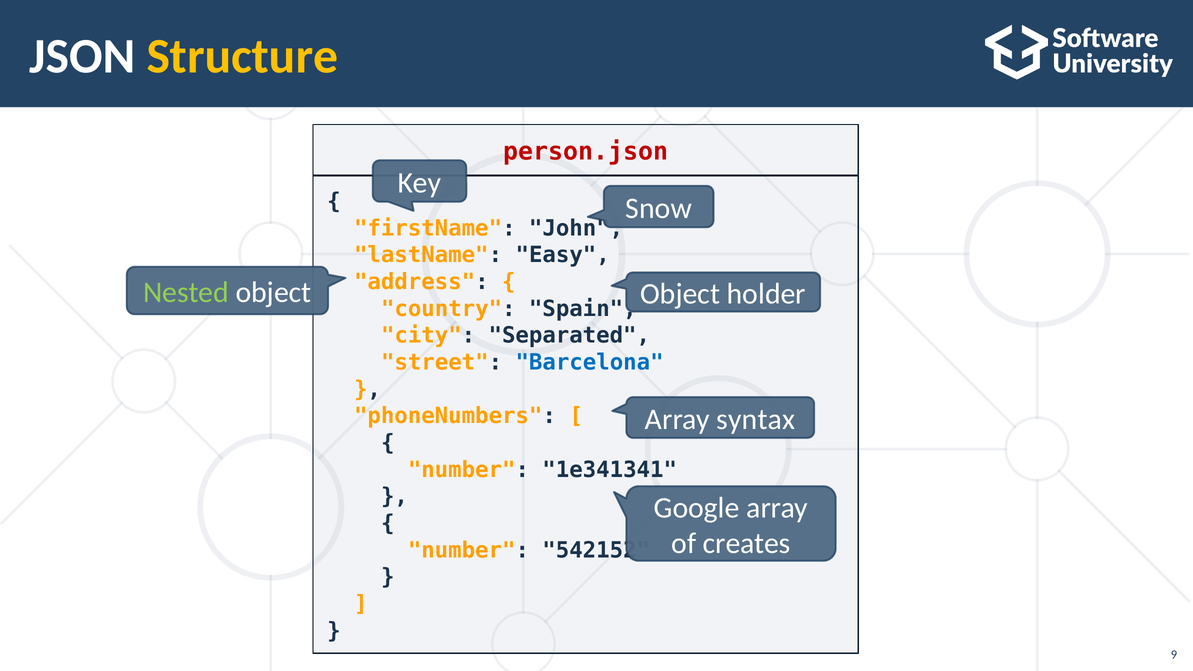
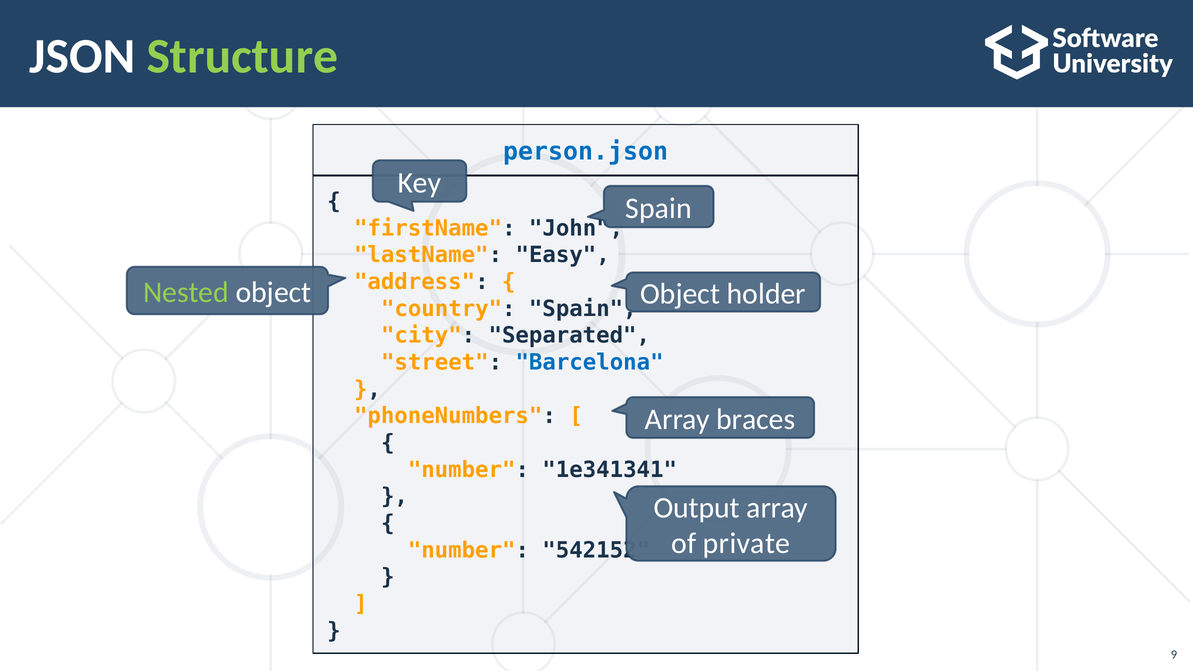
Structure colour: yellow -> light green (242, 57)
person.json colour: red -> blue (586, 152)
Snow: Snow -> Spain (659, 209)
syntax: syntax -> braces (756, 420)
Google: Google -> Output (697, 508)
creates: creates -> private (747, 544)
